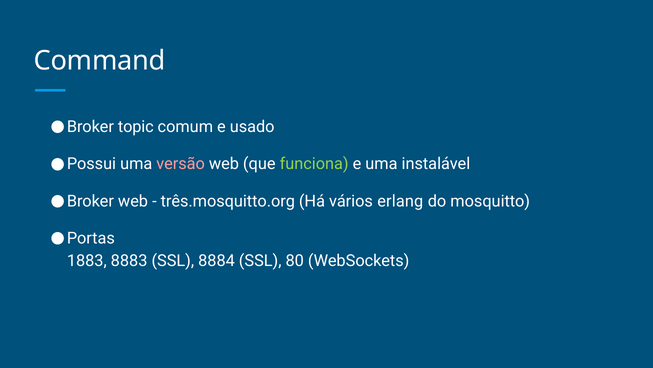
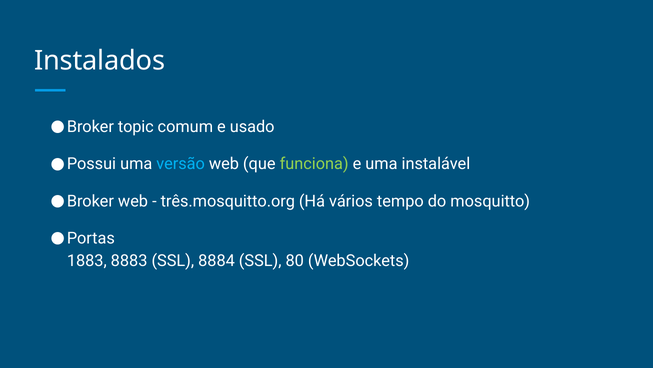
Command: Command -> Instalados (100, 61)
versão colour: pink -> light blue (181, 164)
erlang: erlang -> tempo (400, 201)
